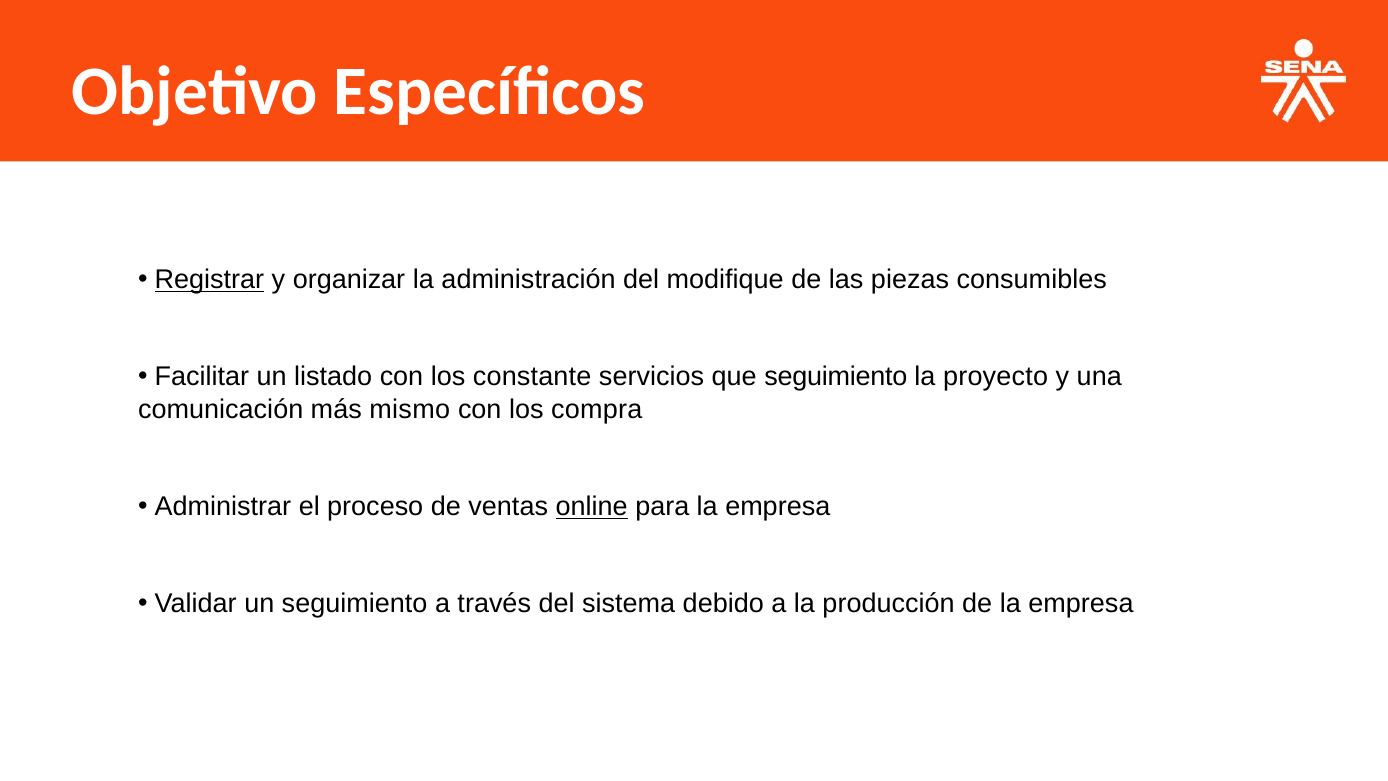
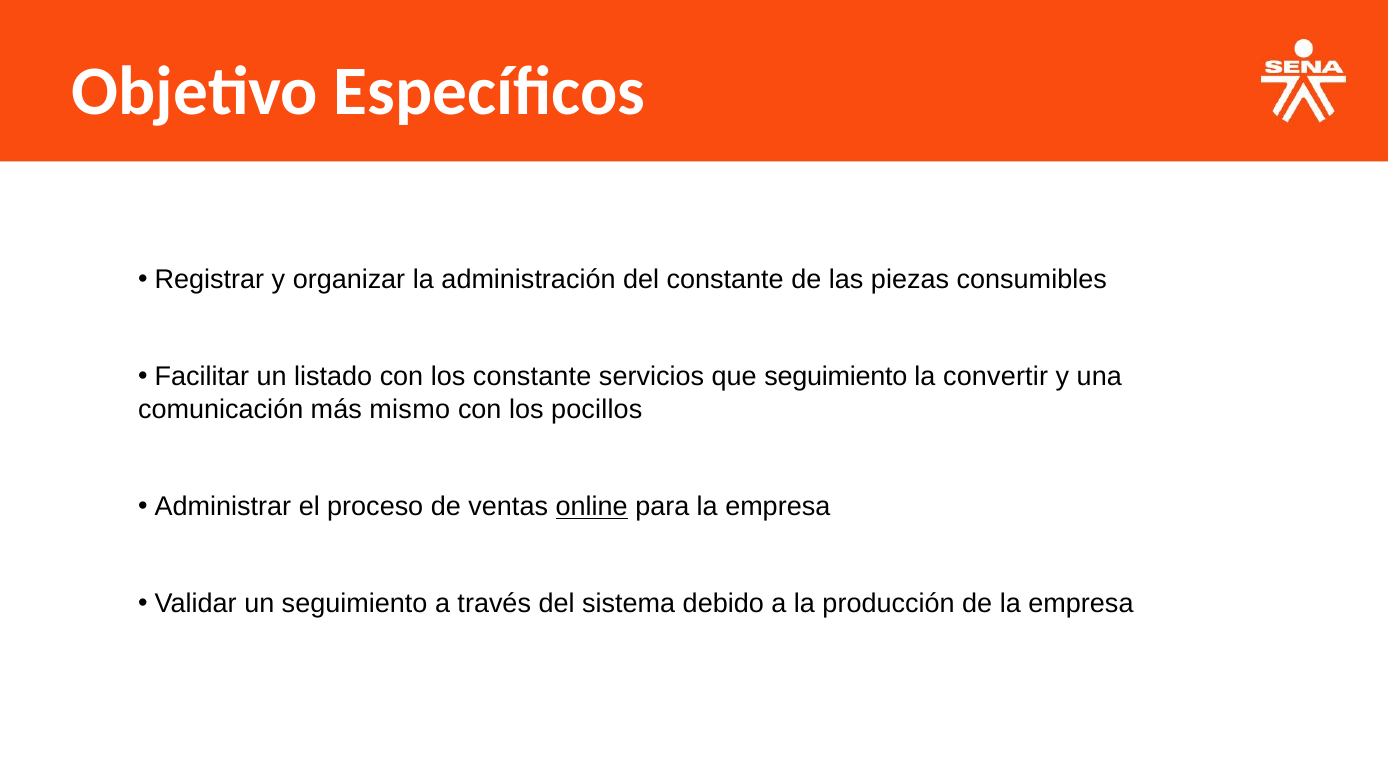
Registrar underline: present -> none (209, 280)
del modifique: modifique -> constante (725, 280)
proyecto: proyecto -> convertir (996, 377)
compra: compra -> pocillos (597, 409)
